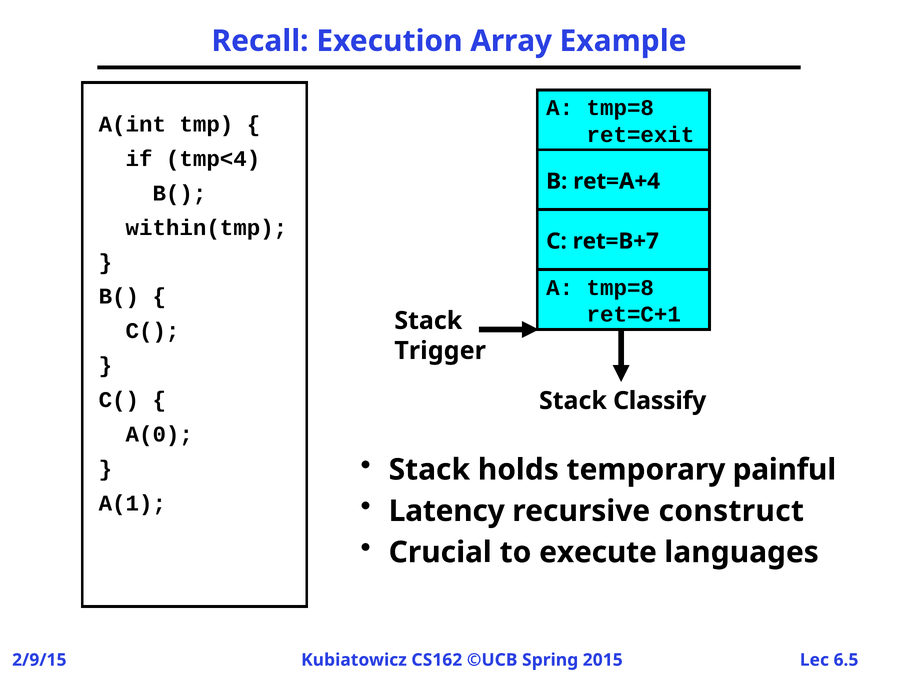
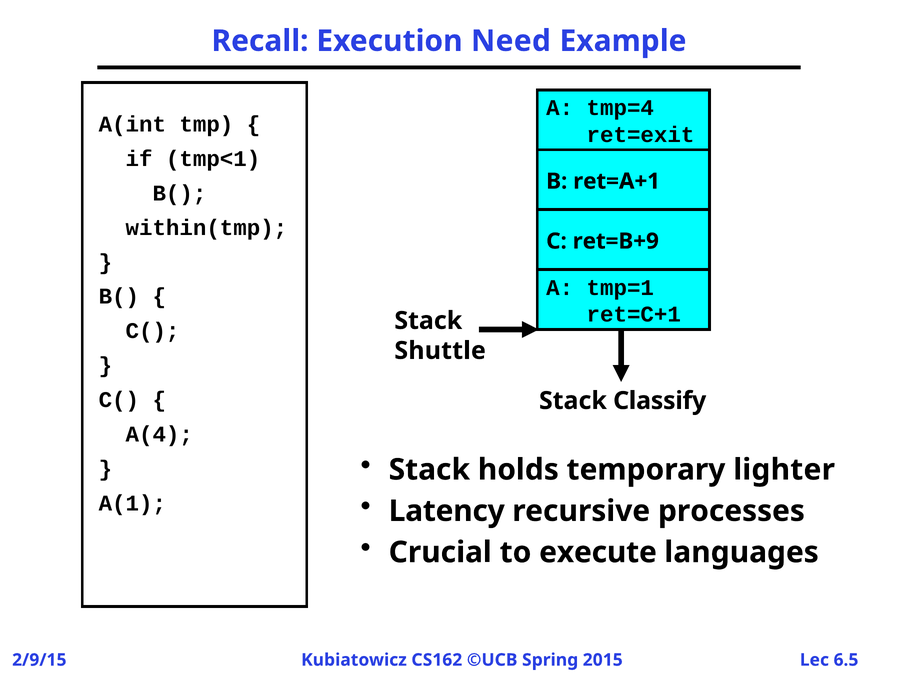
Array: Array -> Need (511, 41)
tmp=8: tmp=8 -> tmp=4 (620, 108)
tmp<4: tmp<4 -> tmp<1 (213, 159)
ret=A+4: ret=A+4 -> ret=A+1 (617, 181)
ret=B+7: ret=B+7 -> ret=B+9 (616, 241)
tmp=8: tmp=8 -> tmp=1 (620, 287)
Trigger: Trigger -> Shuttle (440, 350)
A(0: A(0 -> A(4 (159, 434)
painful: painful -> lighter (784, 469)
construct: construct -> processes (731, 511)
